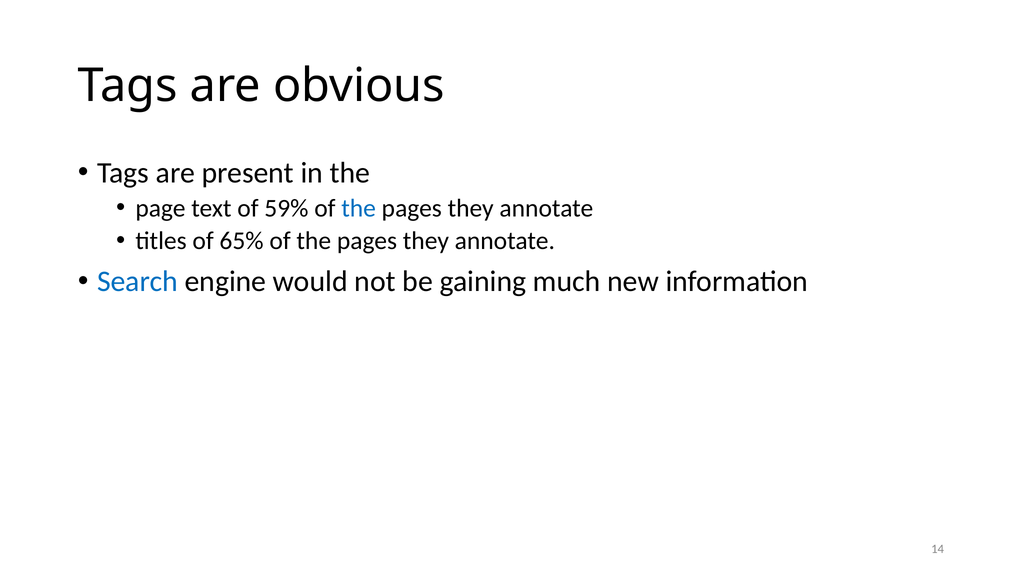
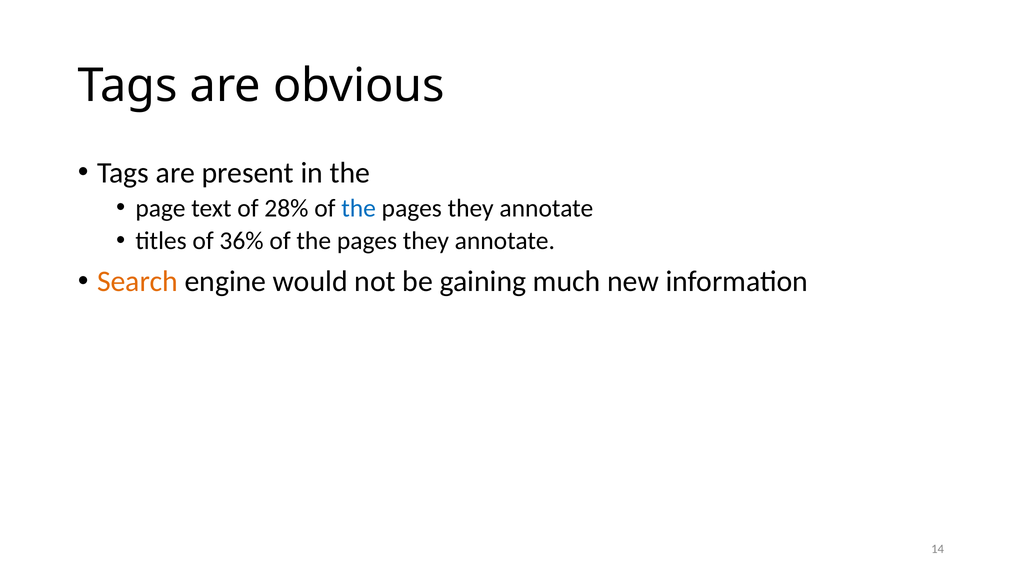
59%: 59% -> 28% (286, 208)
65%: 65% -> 36% (242, 241)
Search colour: blue -> orange (138, 281)
